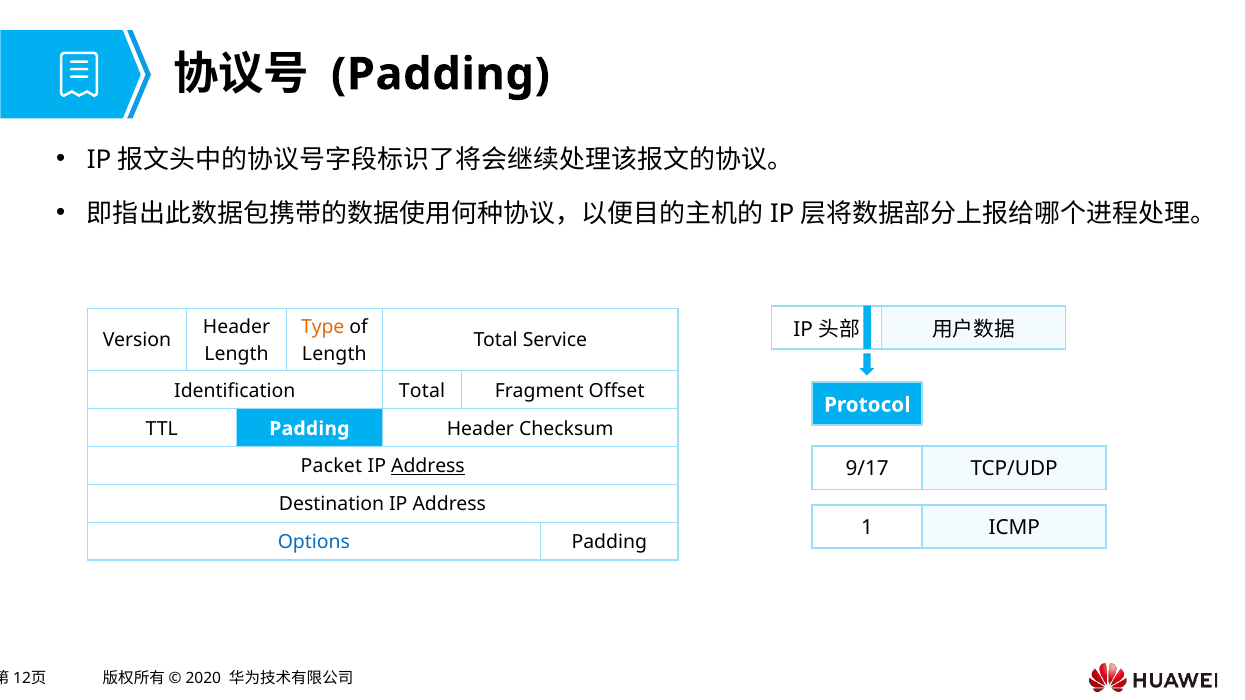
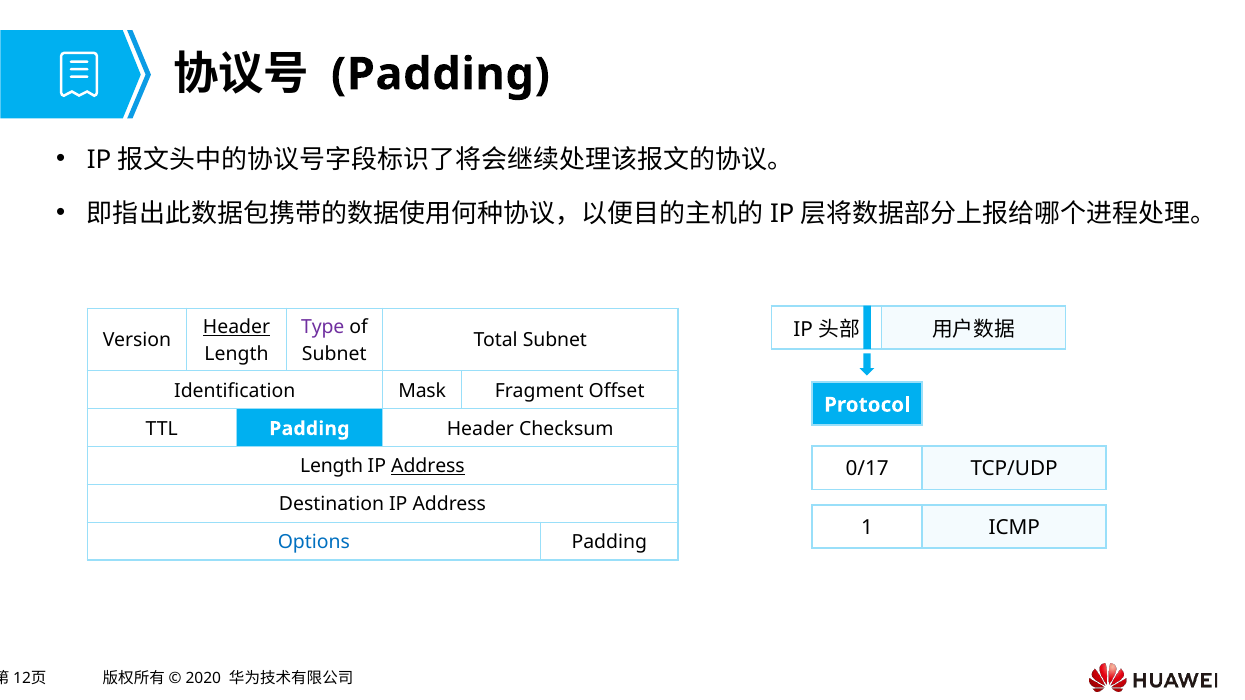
Header underline: none -> present (236, 327)
Type colour: orange -> purple (323, 327)
Total Service: Service -> Subnet (555, 341)
Length: Length -> Subnet (334, 354)
Identification Total: Total -> Mask (422, 391)
Packet: Packet -> Length (332, 467)
9/17: 9/17 -> 0/17 (867, 469)
